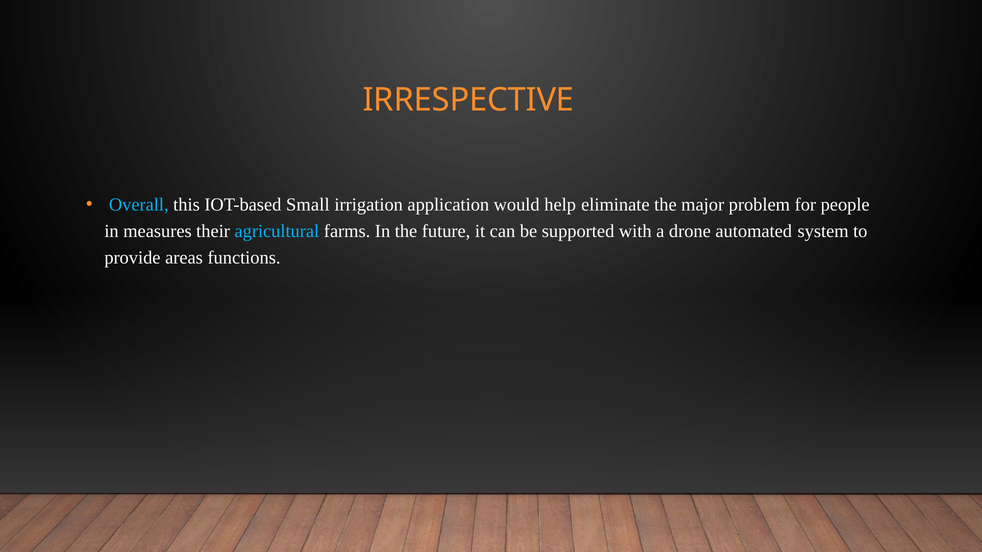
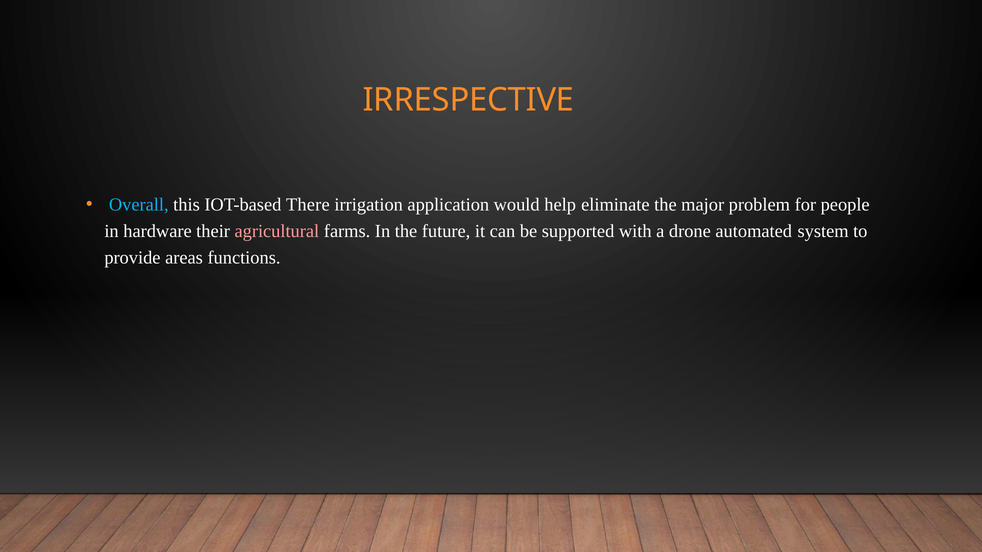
Small: Small -> There (308, 205)
measures: measures -> hardware (158, 231)
agricultural colour: light blue -> pink (277, 231)
